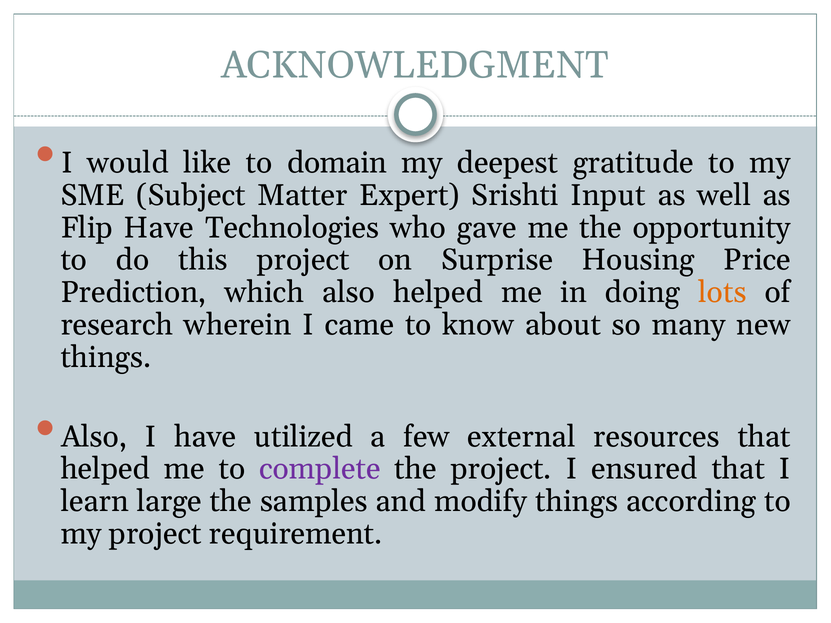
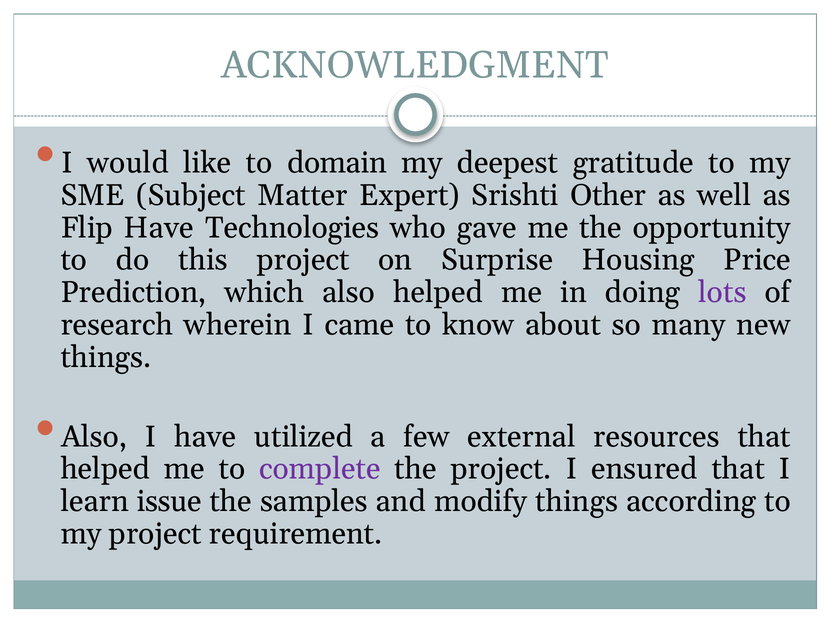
Input: Input -> Other (608, 195)
lots colour: orange -> purple (722, 293)
large: large -> issue (169, 502)
